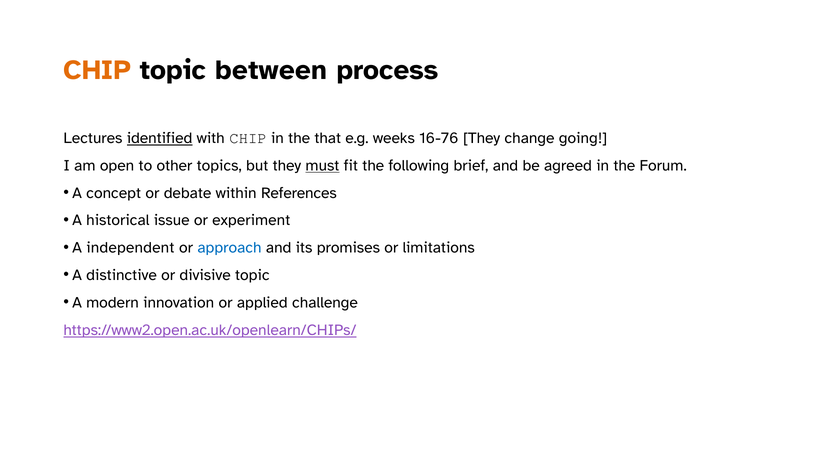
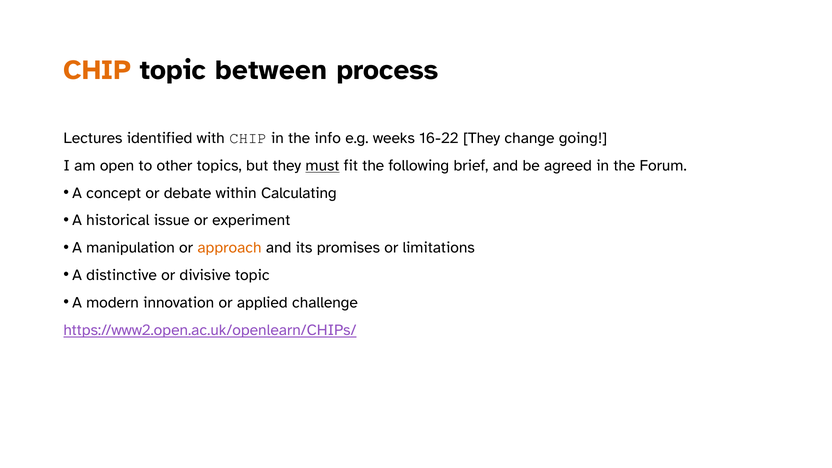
identified underline: present -> none (160, 138)
that: that -> info (328, 138)
16-76: 16-76 -> 16-22 (439, 138)
References: References -> Calculating (299, 193)
independent: independent -> manipulation (131, 248)
approach colour: blue -> orange (230, 248)
